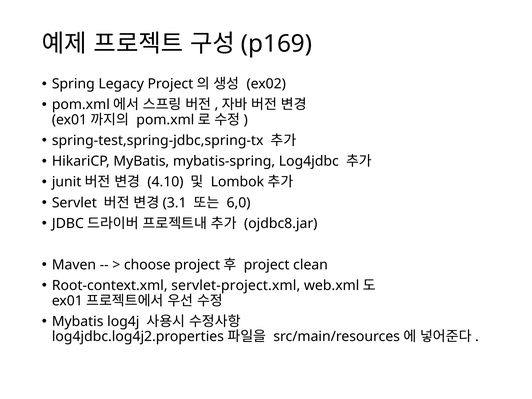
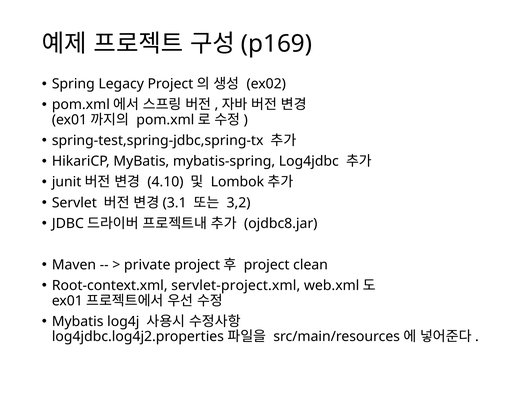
6,0: 6,0 -> 3,2 (239, 203)
choose: choose -> private (147, 265)
